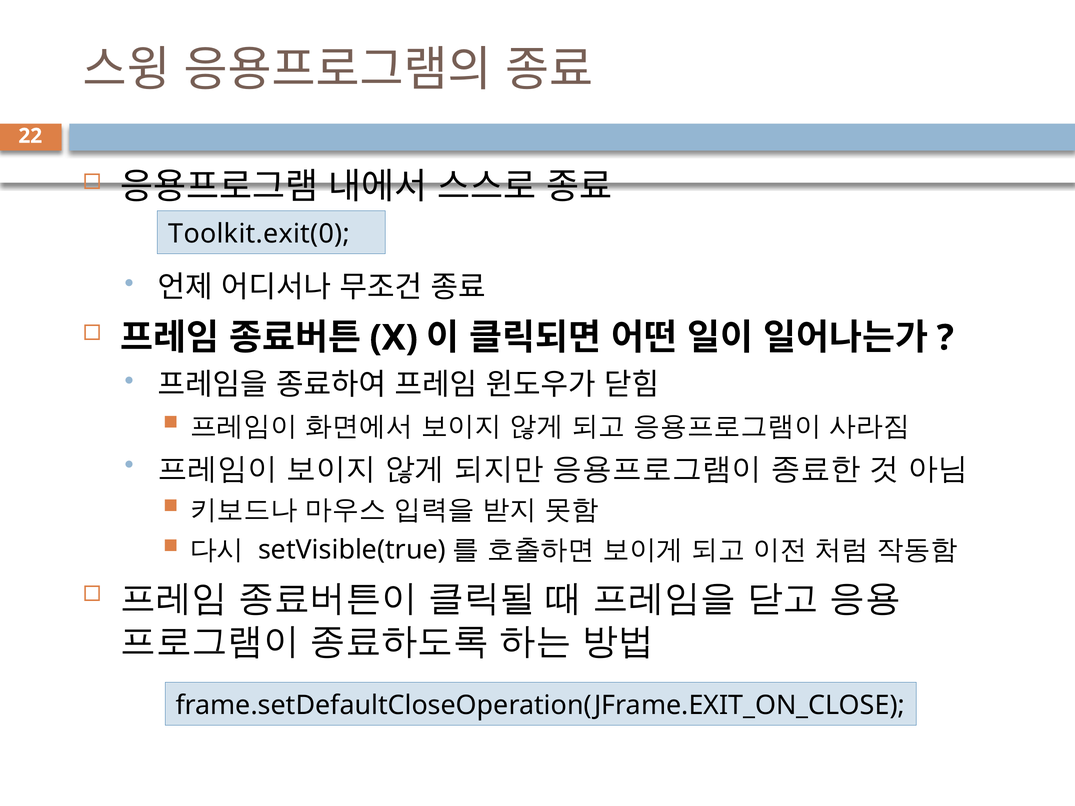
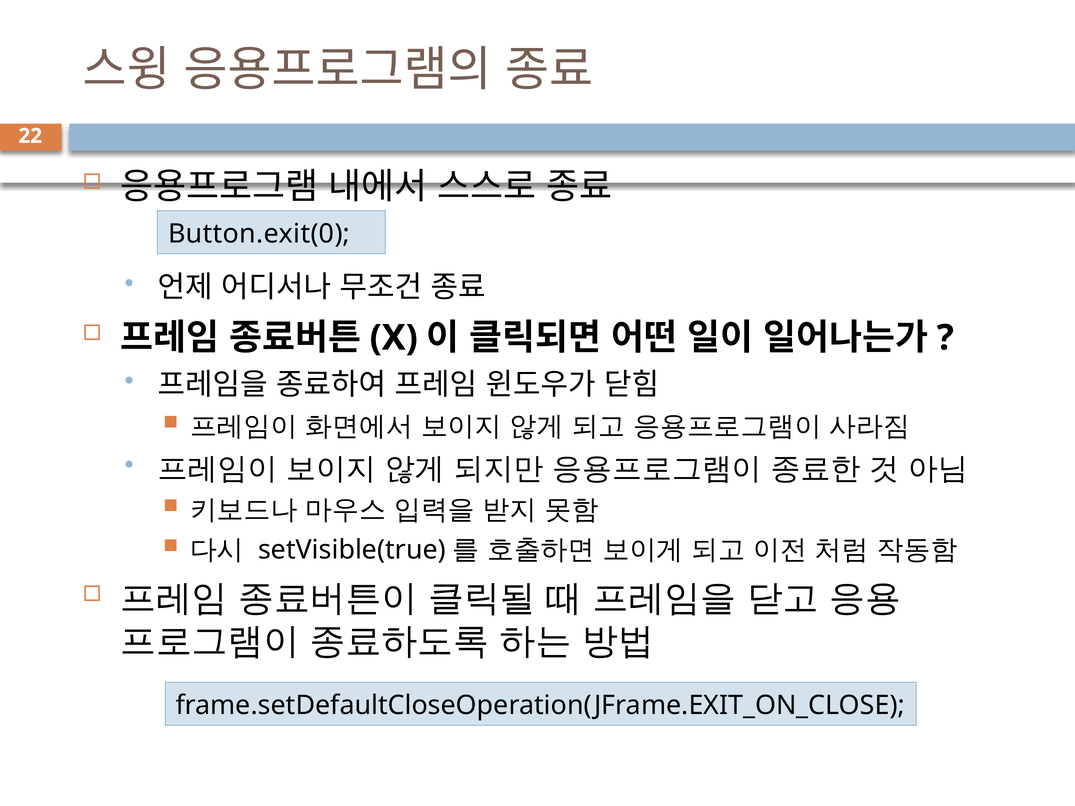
Toolkit.exit(0: Toolkit.exit(0 -> Button.exit(0 (259, 234)
